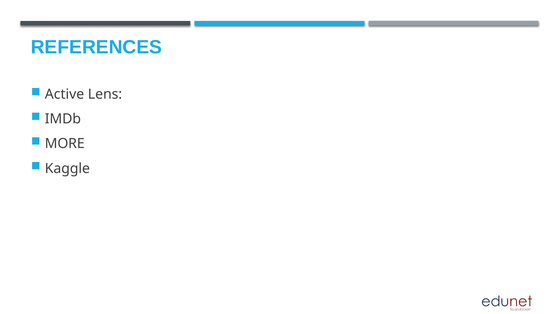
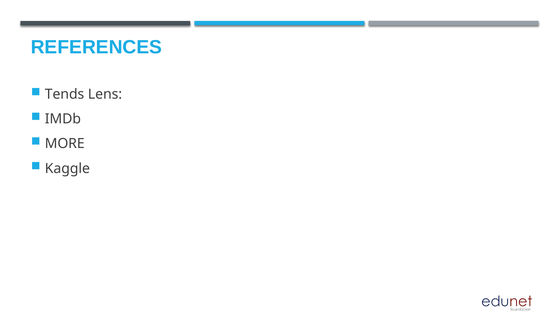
Active: Active -> Tends (65, 94)
